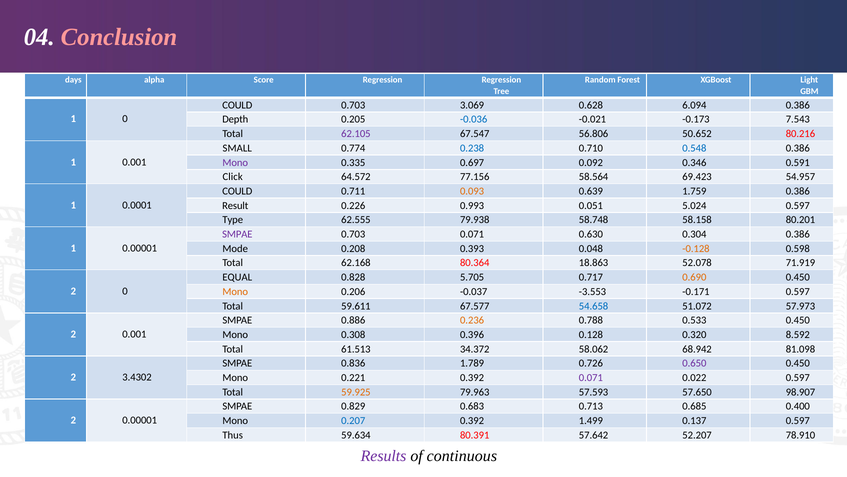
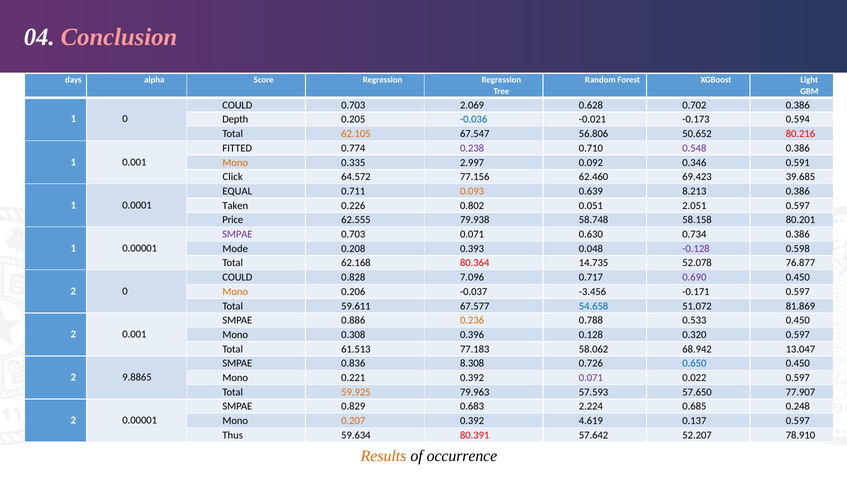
3.069: 3.069 -> 2.069 (472, 105)
6.094: 6.094 -> 0.702 (694, 105)
7.543: 7.543 -> 0.594 (798, 119)
62.105 colour: purple -> orange (356, 134)
SMALL: SMALL -> FITTED (237, 148)
0.238 colour: blue -> purple (472, 148)
0.548 colour: blue -> purple (694, 148)
Mono colour: purple -> orange (235, 162)
0.697: 0.697 -> 2.997 (472, 162)
58.564: 58.564 -> 62.460 (594, 177)
54.957: 54.957 -> 39.685 (800, 177)
COULD: COULD -> EQUAL (237, 191)
1.759: 1.759 -> 8.213 (694, 191)
Result: Result -> Taken (235, 205)
0.993: 0.993 -> 0.802 (472, 205)
5.024: 5.024 -> 2.051 (694, 205)
Type: Type -> Price (233, 220)
0.304: 0.304 -> 0.734 (694, 234)
-0.128 colour: orange -> purple (696, 248)
18.863: 18.863 -> 14.735 (594, 263)
71.919: 71.919 -> 76.877 (800, 263)
EQUAL: EQUAL -> COULD (237, 277)
5.705: 5.705 -> 7.096 (472, 277)
0.690 colour: orange -> purple (694, 277)
-3.553: -3.553 -> -3.456 (592, 291)
57.973: 57.973 -> 81.869 (800, 306)
0.320 8.592: 8.592 -> 0.597 (798, 334)
34.372: 34.372 -> 77.183 (475, 349)
81.098: 81.098 -> 13.047 (800, 349)
1.789: 1.789 -> 8.308 (472, 363)
0.650 colour: purple -> blue (694, 363)
3.4302: 3.4302 -> 9.8865 (137, 377)
98.907: 98.907 -> 77.907 (800, 392)
0.713: 0.713 -> 2.224 (591, 406)
0.400: 0.400 -> 0.248 (798, 406)
0.207 colour: blue -> orange (353, 420)
1.499: 1.499 -> 4.619 (591, 420)
Results colour: purple -> orange (384, 456)
continuous: continuous -> occurrence (462, 456)
